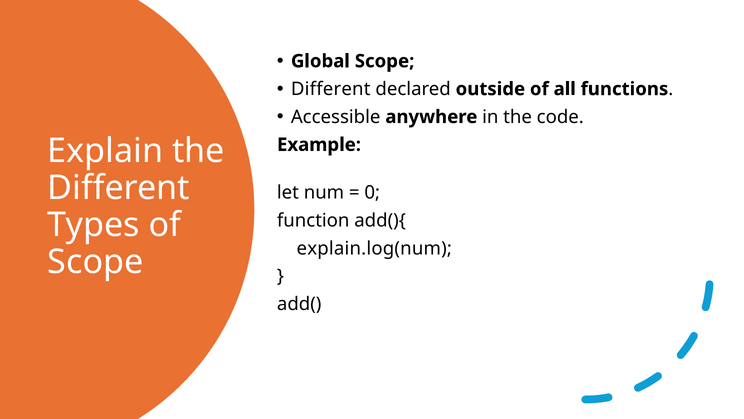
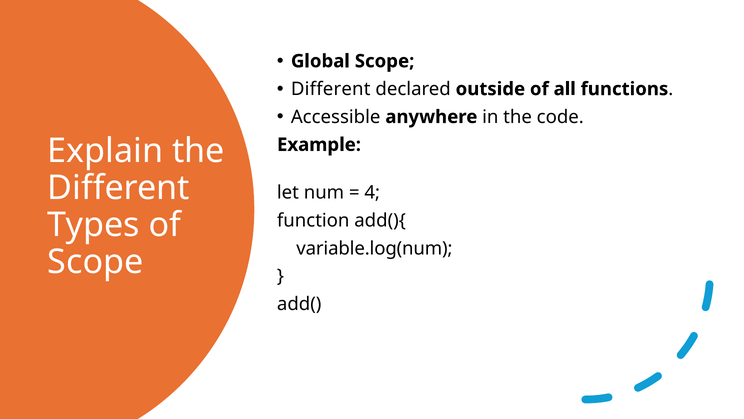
0: 0 -> 4 (372, 192)
explain.log(num: explain.log(num -> variable.log(num (374, 248)
